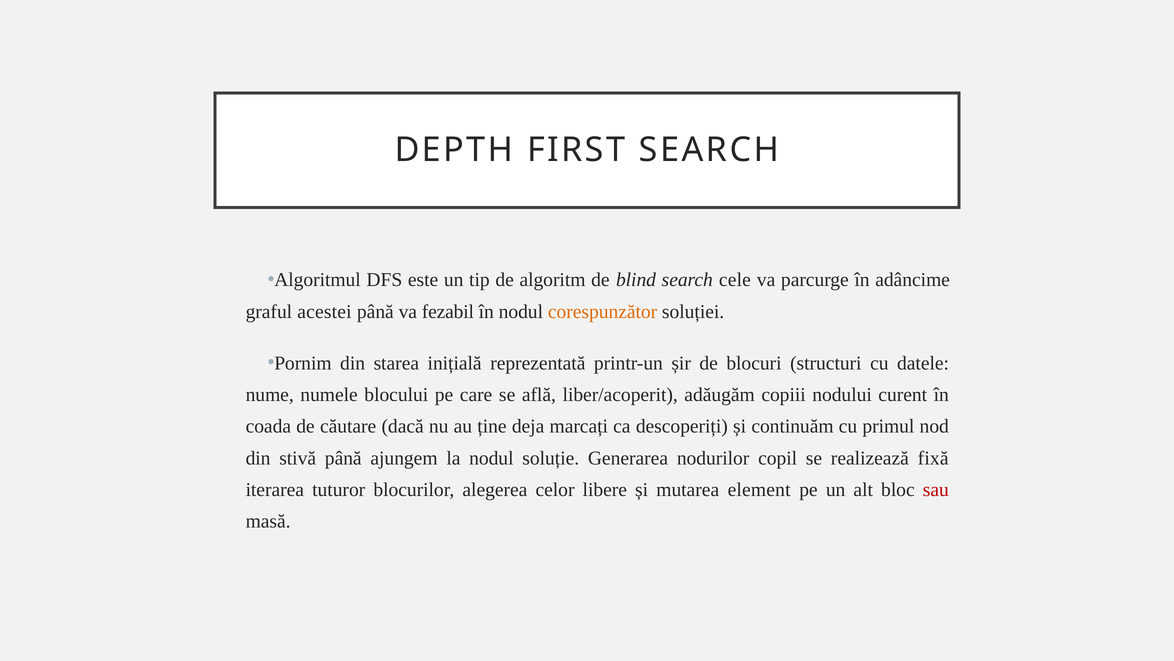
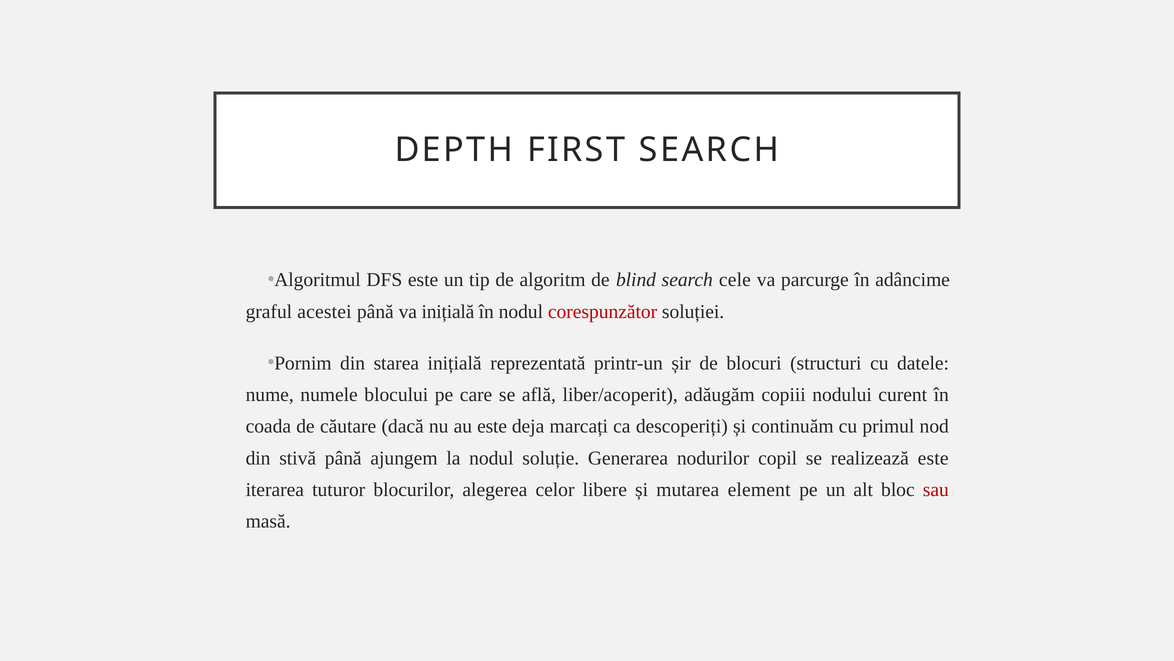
va fezabil: fezabil -> inițială (448, 311)
corespunzător colour: orange -> red (603, 311)
au ține: ține -> este (492, 426)
realizează fixă: fixă -> este (933, 458)
